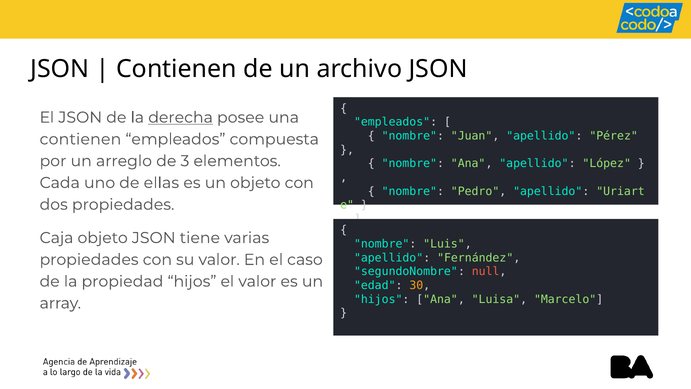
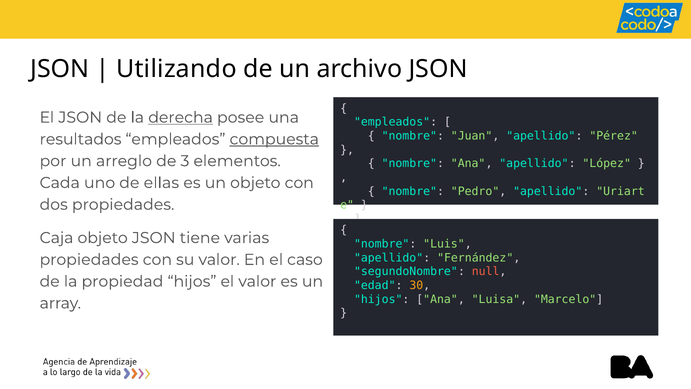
Contienen: Contienen -> Utilizando (176, 69)
contienen: contienen -> resultados (81, 139)
compuesta underline: none -> present (274, 139)
